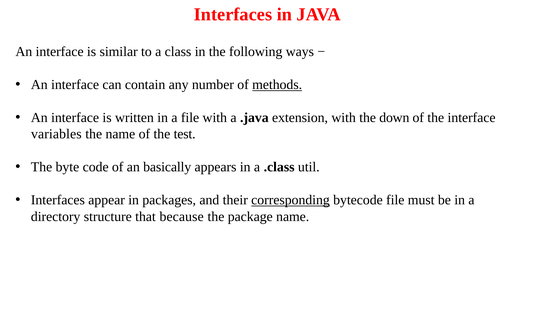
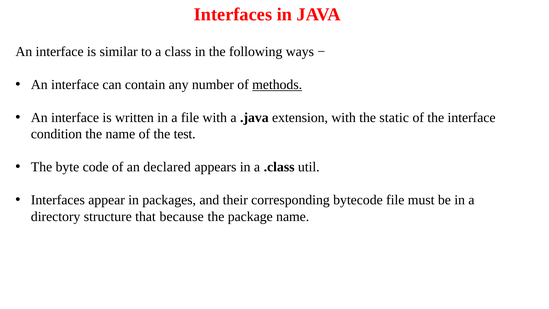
down: down -> static (394, 118)
variables: variables -> condition (56, 134)
basically: basically -> declared (167, 167)
corresponding underline: present -> none (291, 200)
